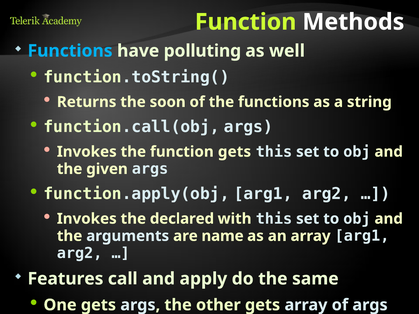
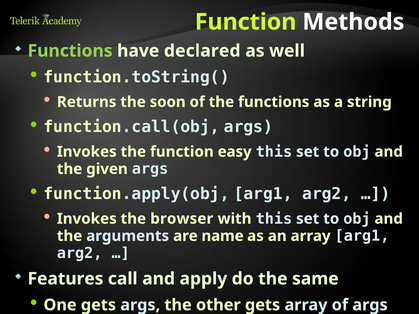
Functions colour: light blue -> light green (70, 51)
polluting: polluting -> declared (202, 51)
function gets: gets -> easy (235, 152)
declared: declared -> browser (182, 219)
